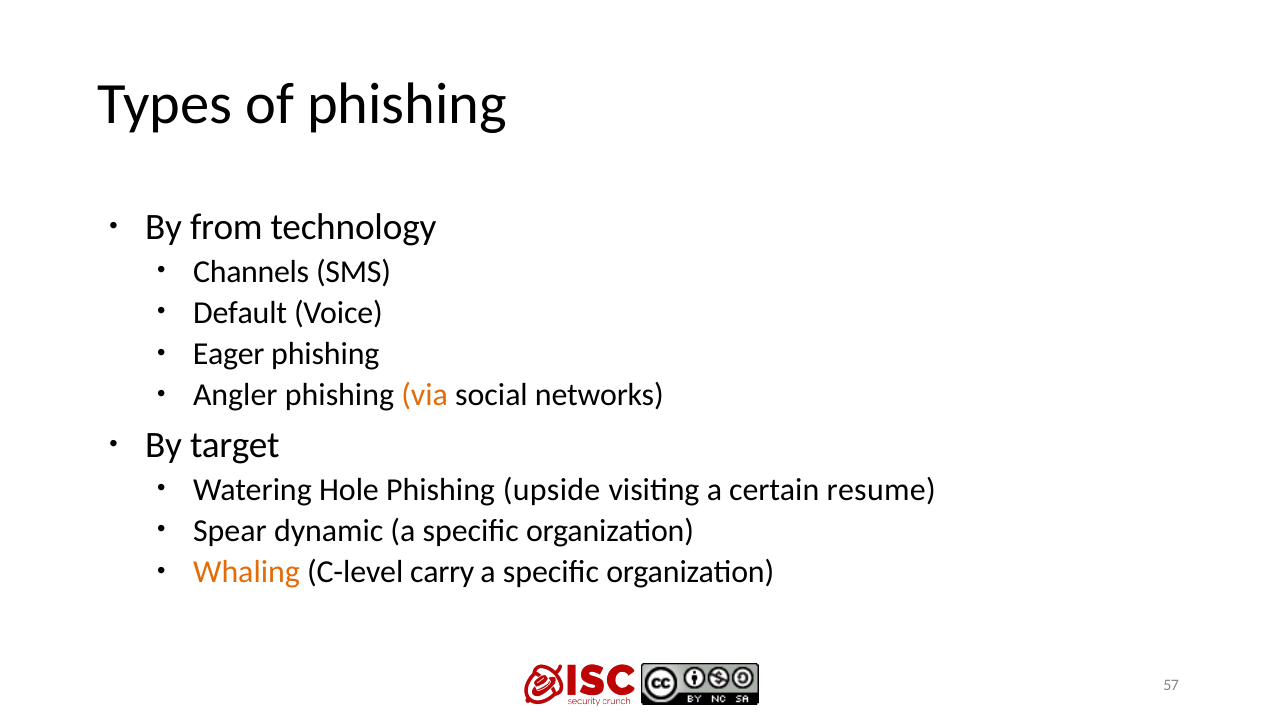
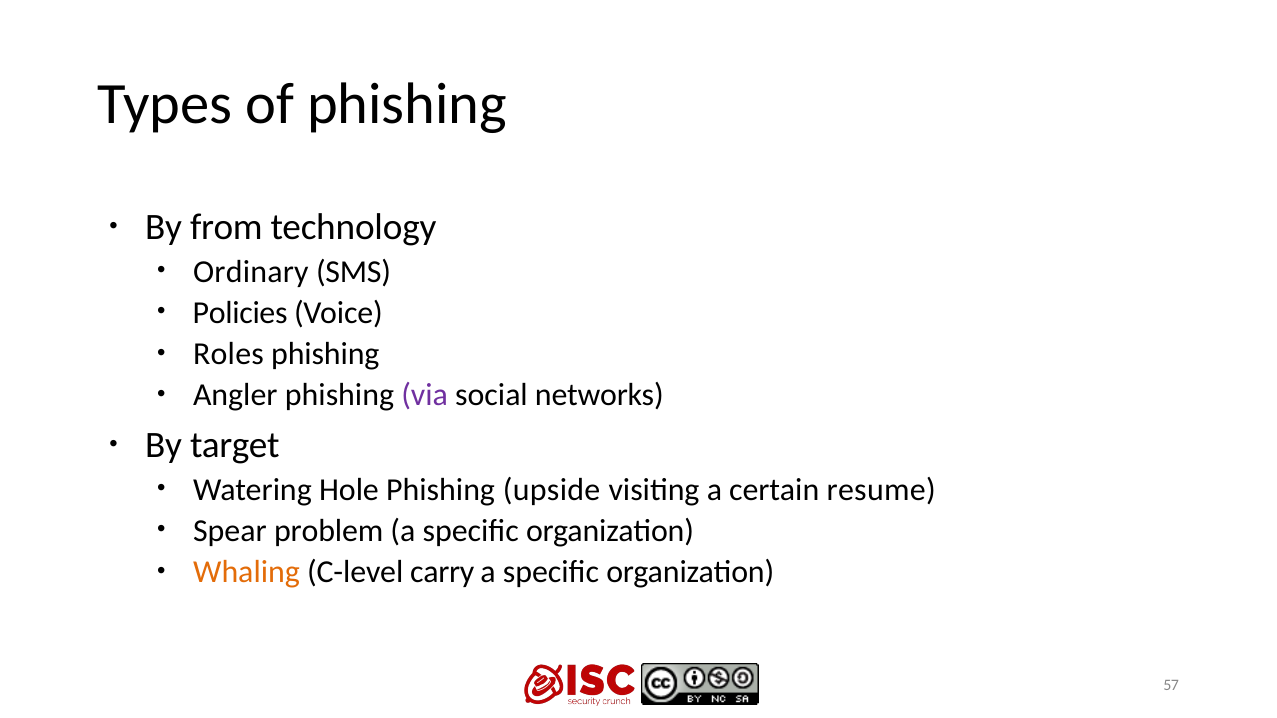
Channels: Channels -> Ordinary (251, 272)
Default: Default -> Policies (240, 313)
Eager: Eager -> Roles (228, 354)
via colour: orange -> purple (425, 395)
dynamic: dynamic -> problem (329, 531)
